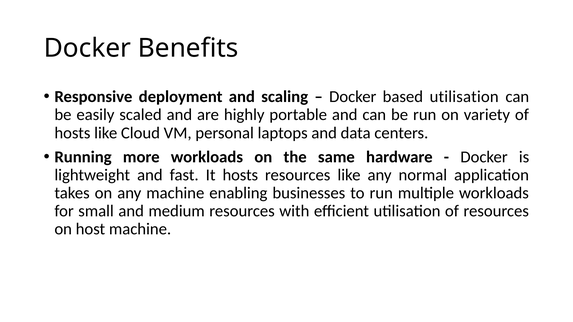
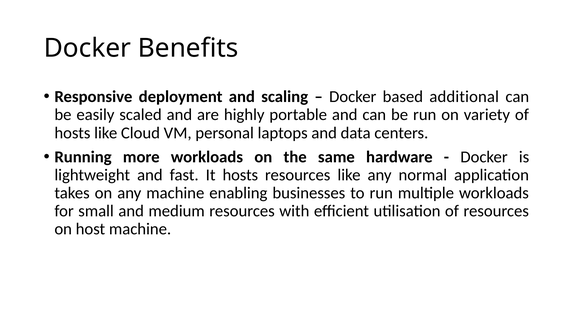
based utilisation: utilisation -> additional (464, 97)
